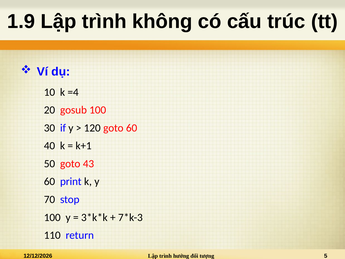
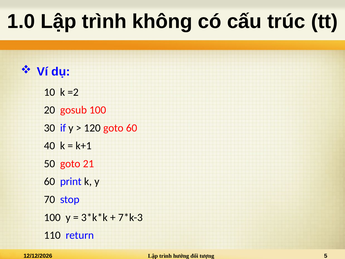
1.9: 1.9 -> 1.0 (21, 22)
=4: =4 -> =2 (73, 92)
43: 43 -> 21 (88, 164)
